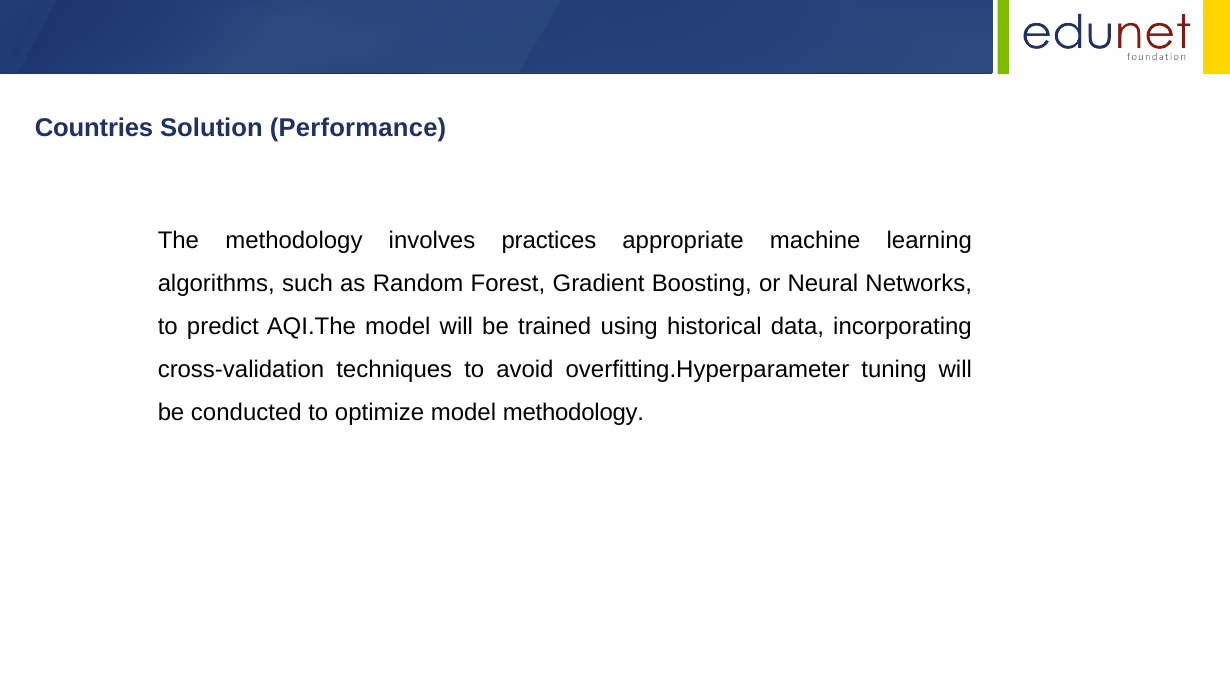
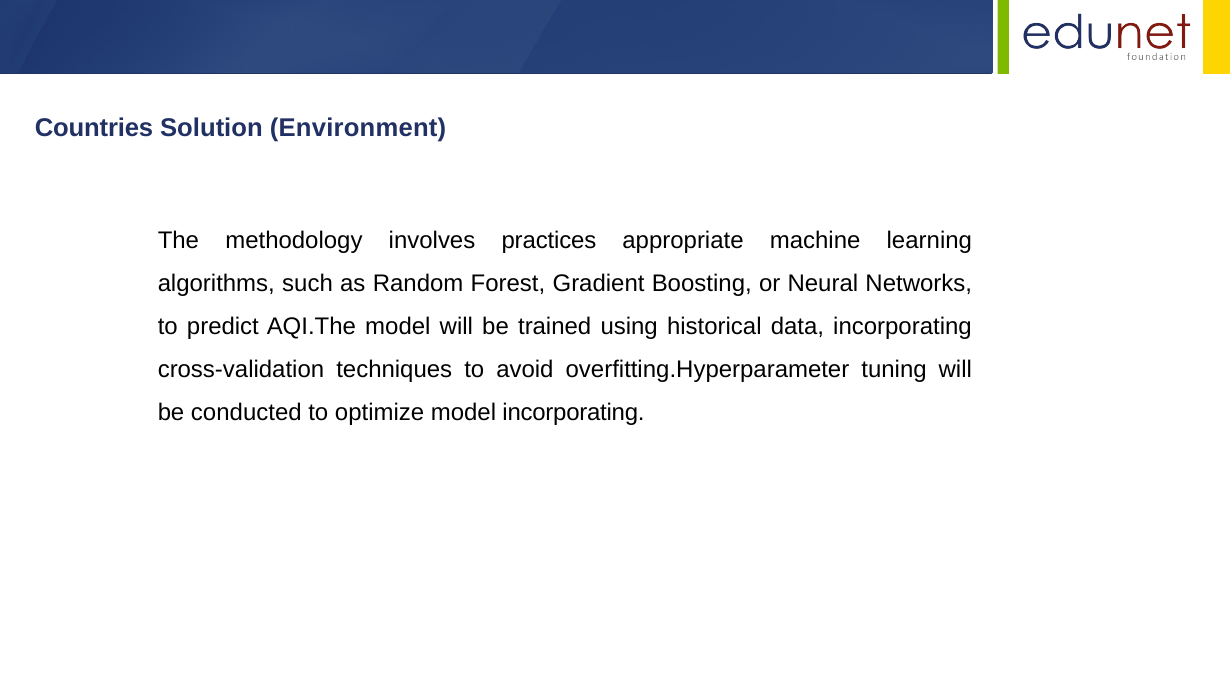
Performance: Performance -> Environment (358, 128)
model methodology: methodology -> incorporating (573, 413)
